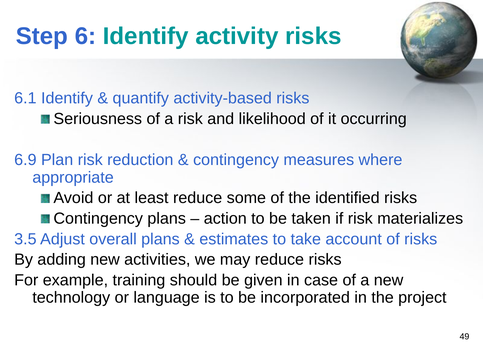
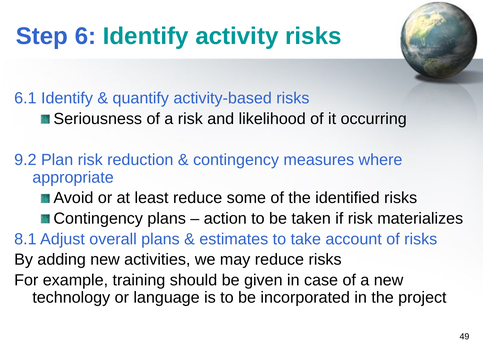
6.9: 6.9 -> 9.2 (25, 160)
3.5: 3.5 -> 8.1 (25, 239)
